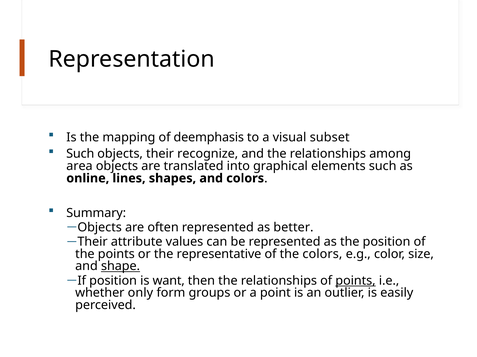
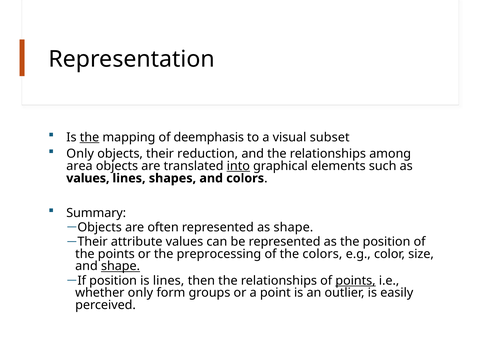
the underline: none -> present (90, 137)
Such: Such -> Only (80, 154)
recognize: recognize -> reduction (208, 154)
into underline: none -> present (238, 166)
online: online -> values (88, 179)
as better: better -> shape (293, 228)
representative: representative -> preprocessing (219, 254)
is want: want -> lines (169, 281)
